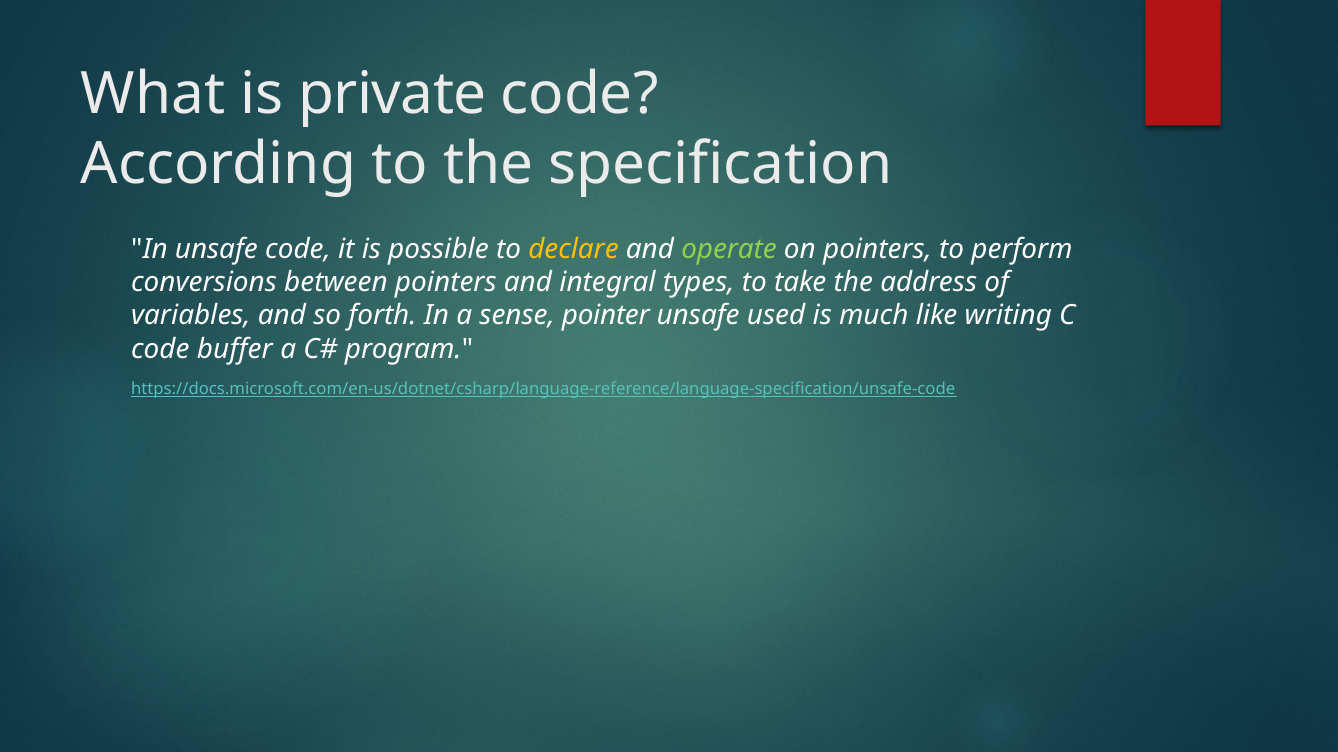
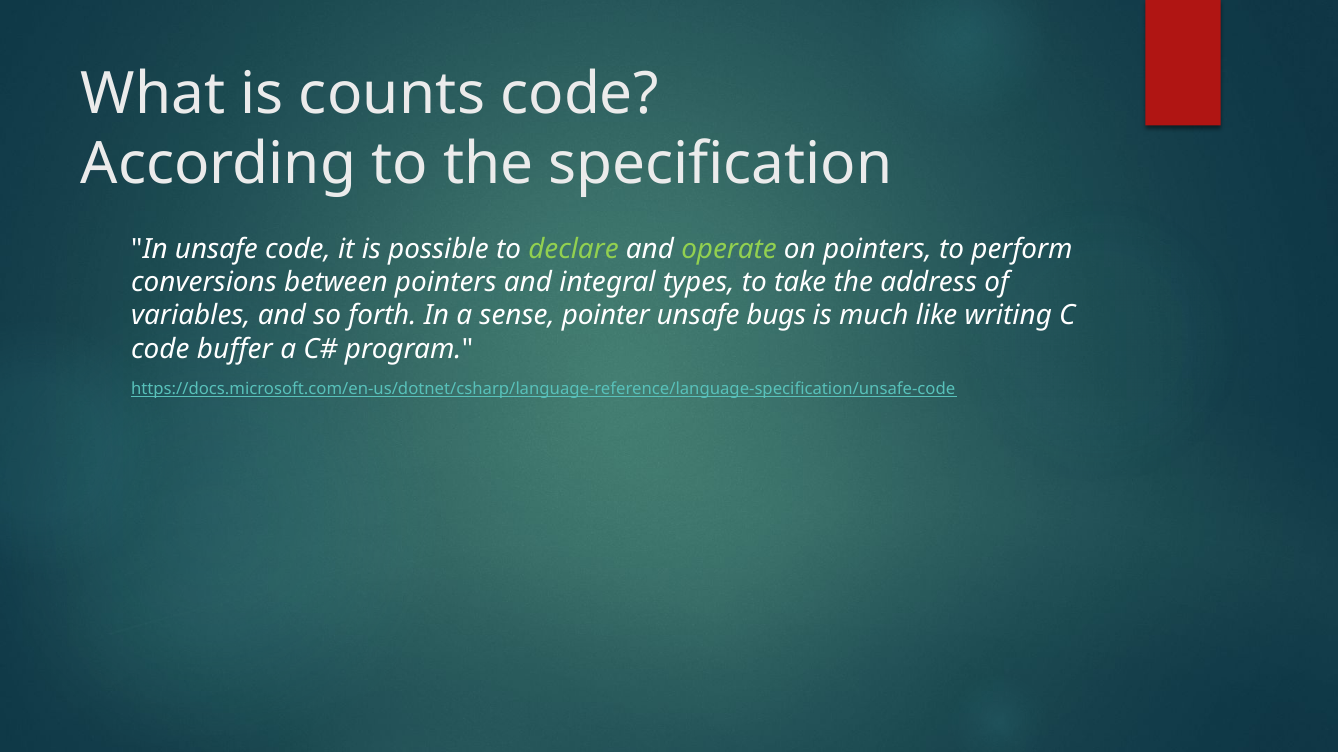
private: private -> counts (392, 94)
declare colour: yellow -> light green (573, 249)
used: used -> bugs (776, 316)
